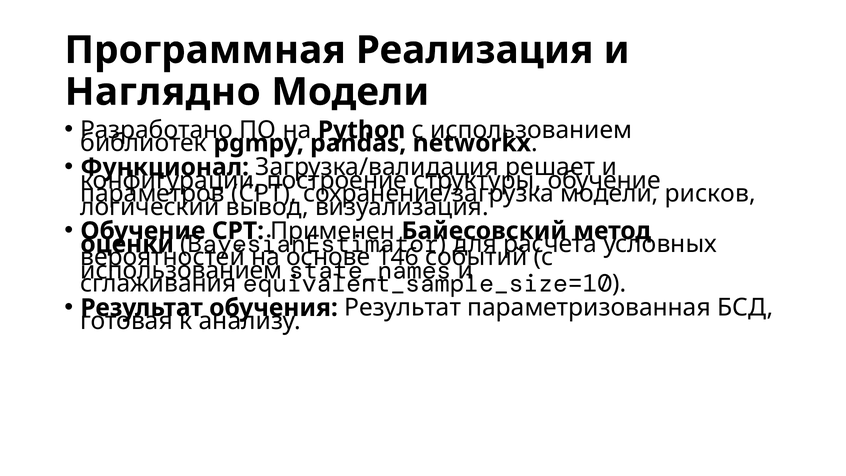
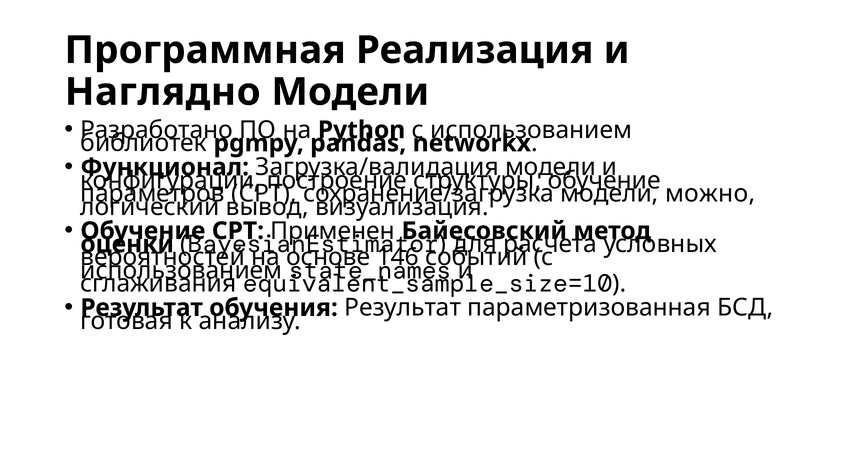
решает: решает -> модели (550, 167)
рисков: рисков -> можно (710, 194)
